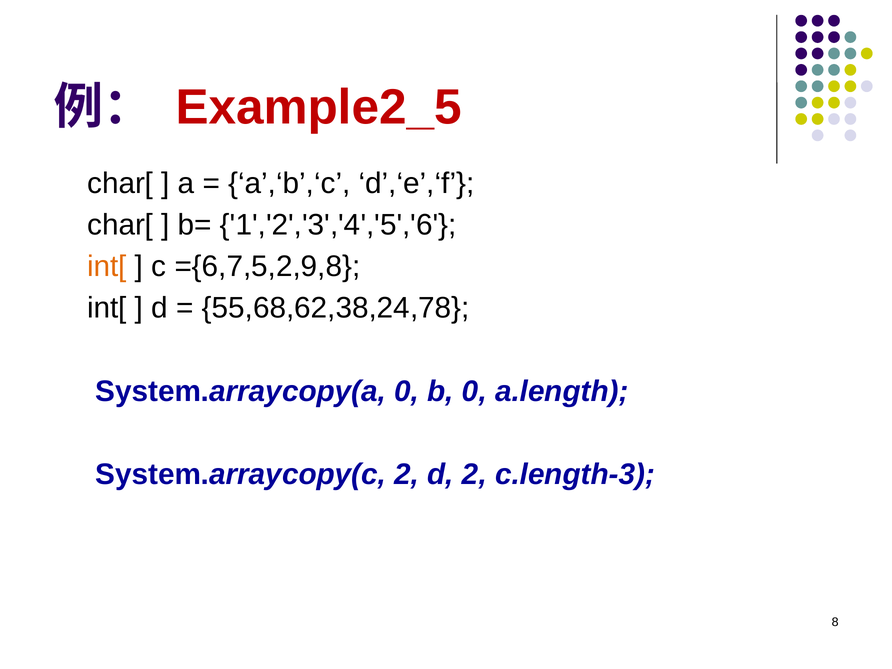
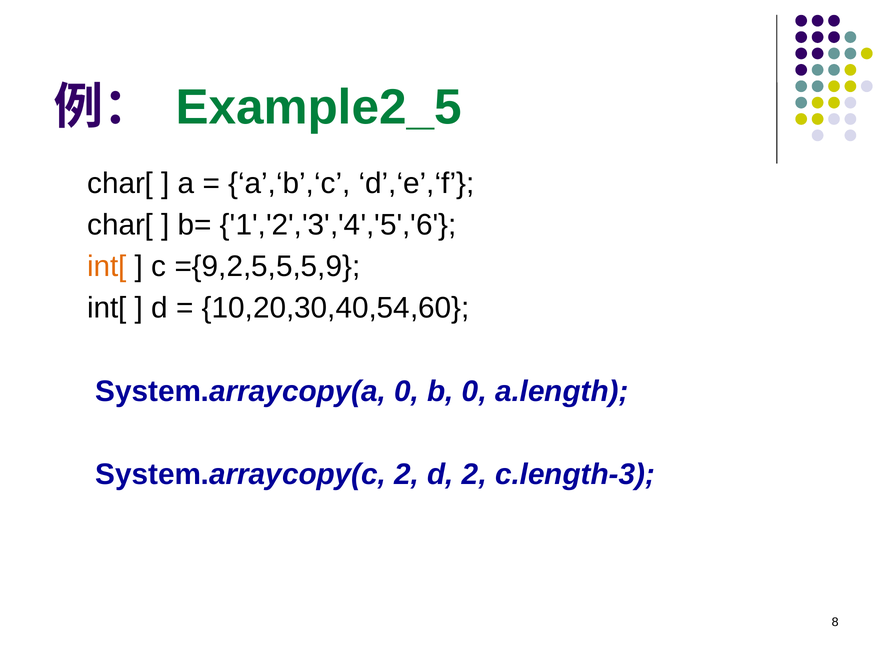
Example2_5 colour: red -> green (319, 108)
={6,7,5,2,9,8: ={6,7,5,2,9,8 -> ={9,2,5,5,5,9 (267, 266)
55,68,62,38,24,78: 55,68,62,38,24,78 -> 10,20,30,40,54,60 (336, 308)
